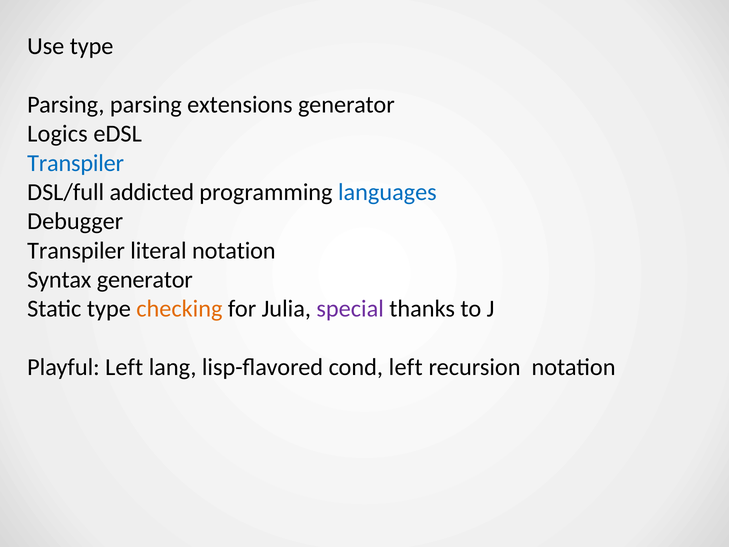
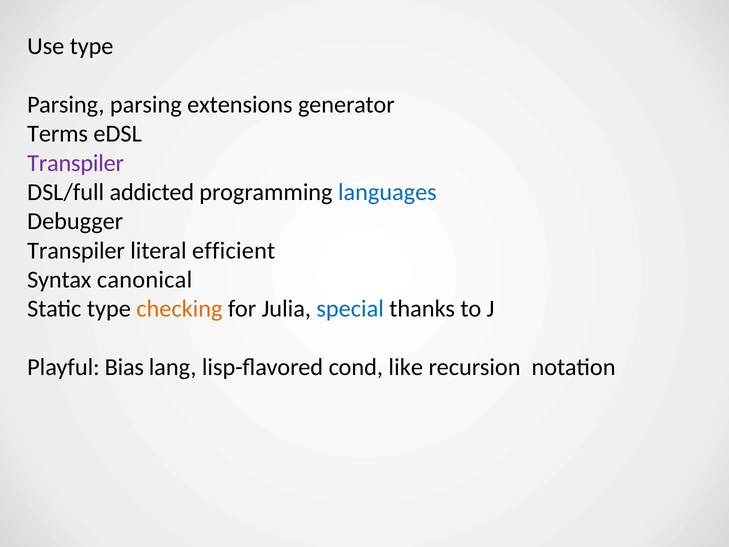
Logics: Logics -> Terms (58, 134)
Transpiler colour: blue -> purple (76, 163)
literal notation: notation -> efficient (234, 250)
Syntax generator: generator -> canonical (145, 280)
special colour: purple -> blue (350, 309)
Playful Left: Left -> Bias (124, 367)
cond left: left -> like (406, 367)
